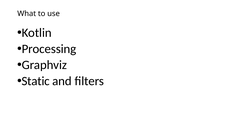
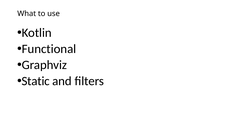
Processing: Processing -> Functional (49, 49)
